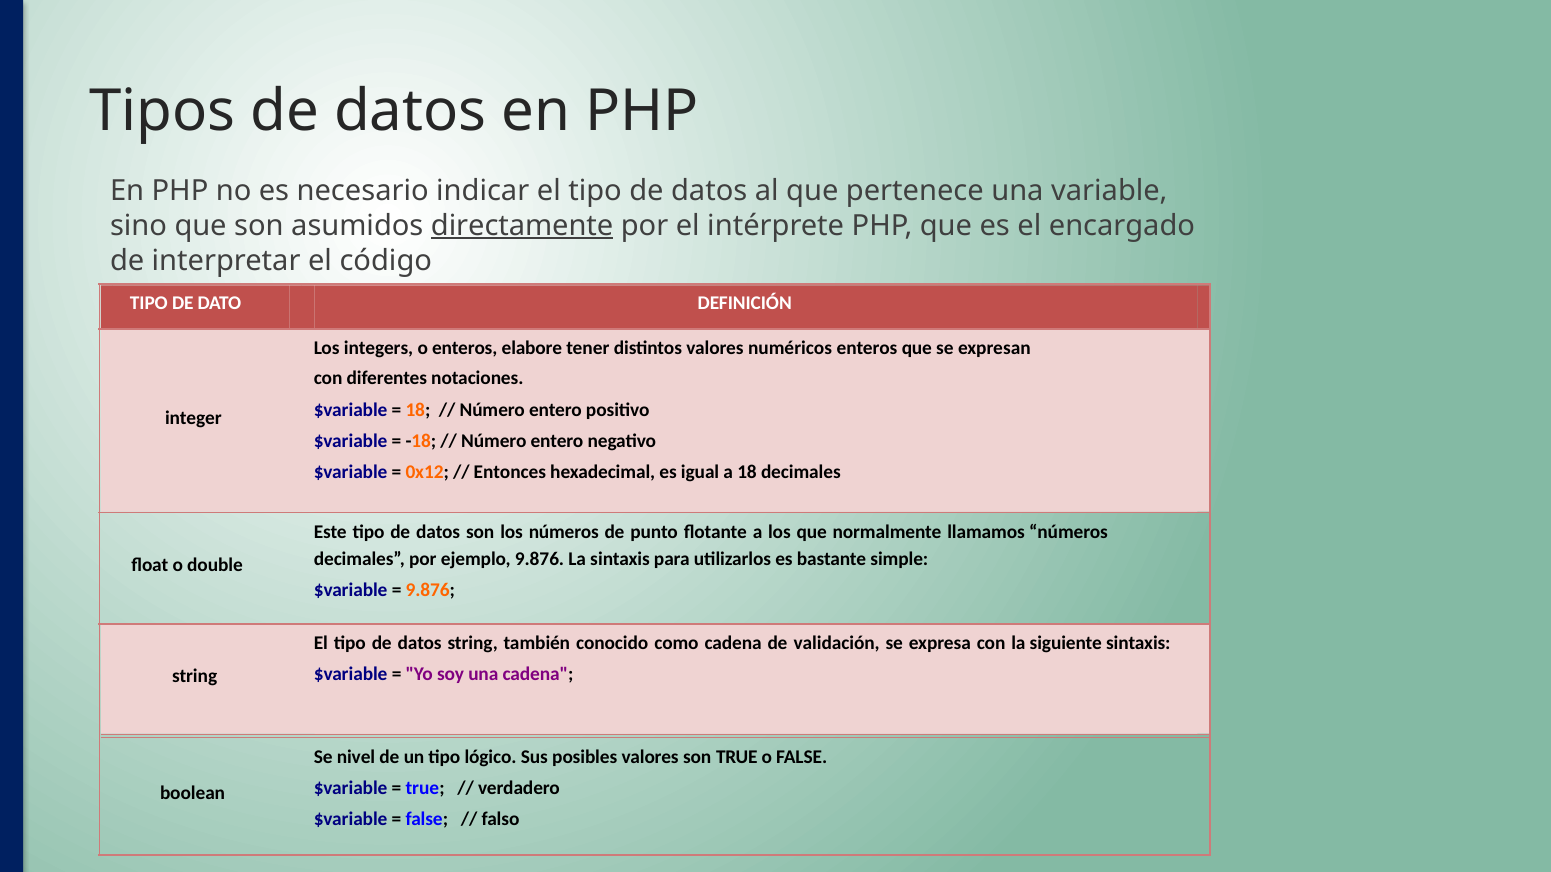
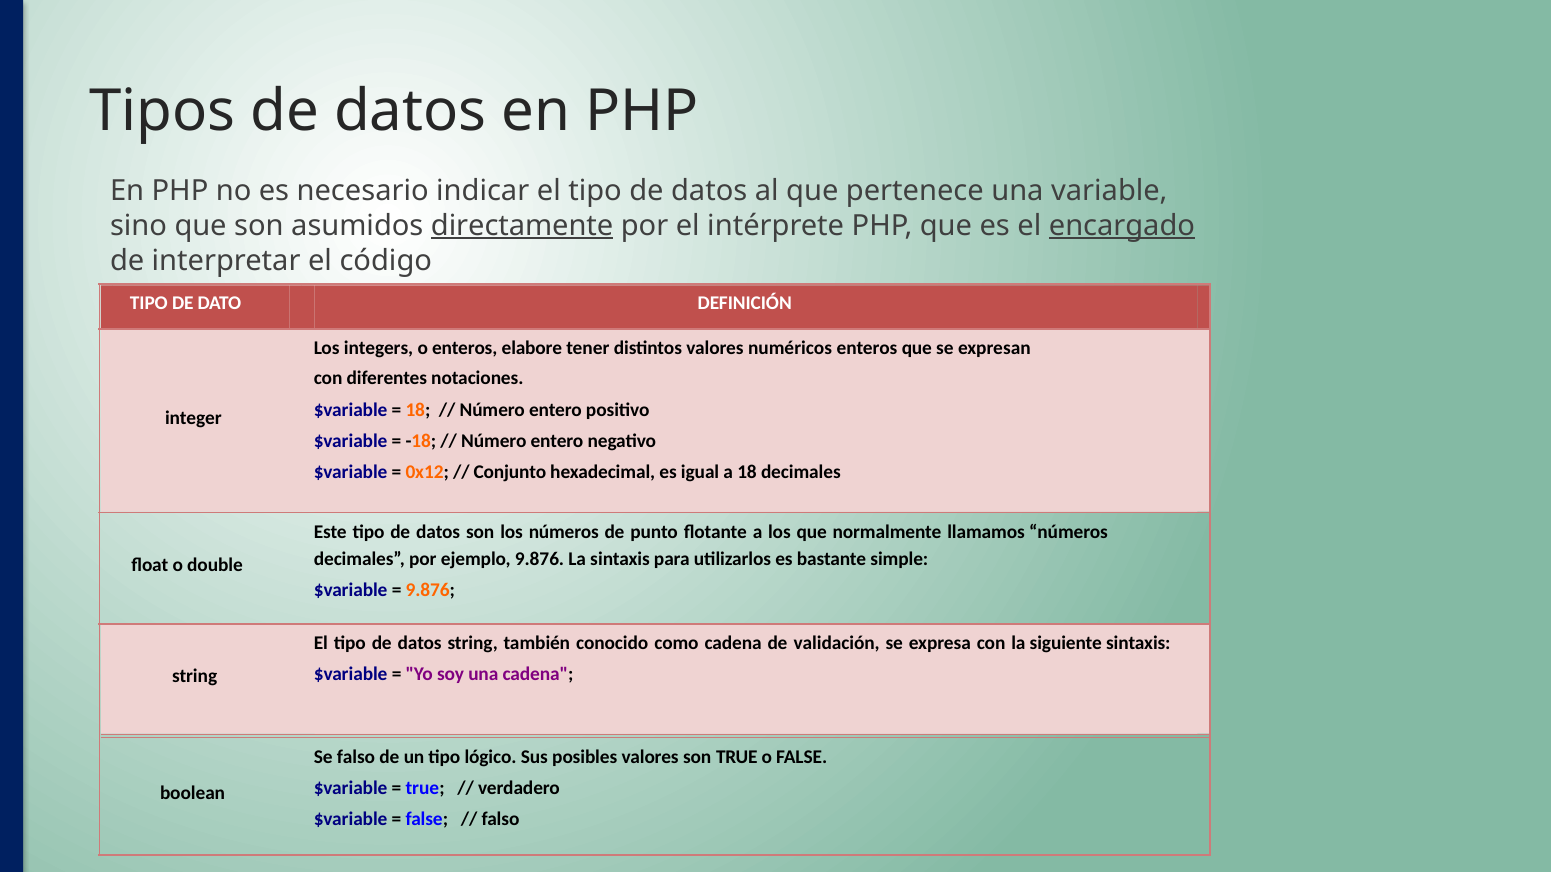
encargado underline: none -> present (1122, 226)
Entonces: Entonces -> Conjunto (510, 473)
Se nivel: nivel -> falso (356, 757)
